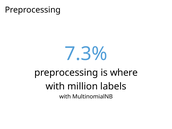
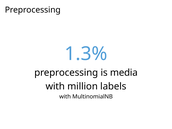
7.3%: 7.3% -> 1.3% (86, 54)
where: where -> media (124, 73)
